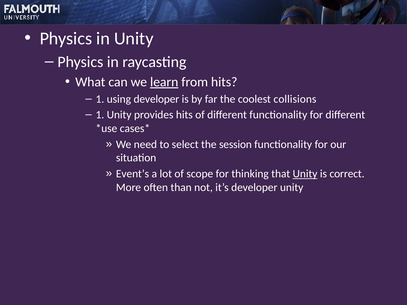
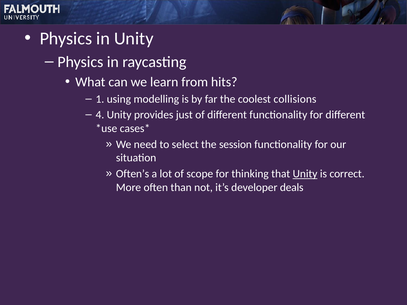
learn underline: present -> none (164, 82)
using developer: developer -> modelling (156, 99)
1: 1 -> 4 (100, 115)
provides hits: hits -> just (184, 115)
Event’s: Event’s -> Often’s (133, 174)
developer unity: unity -> deals (292, 187)
